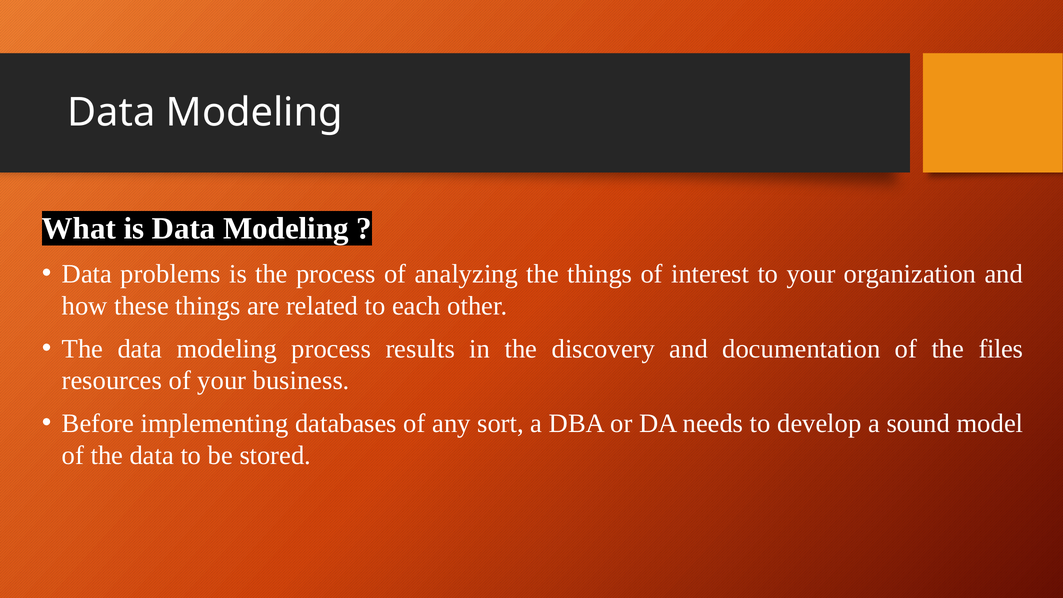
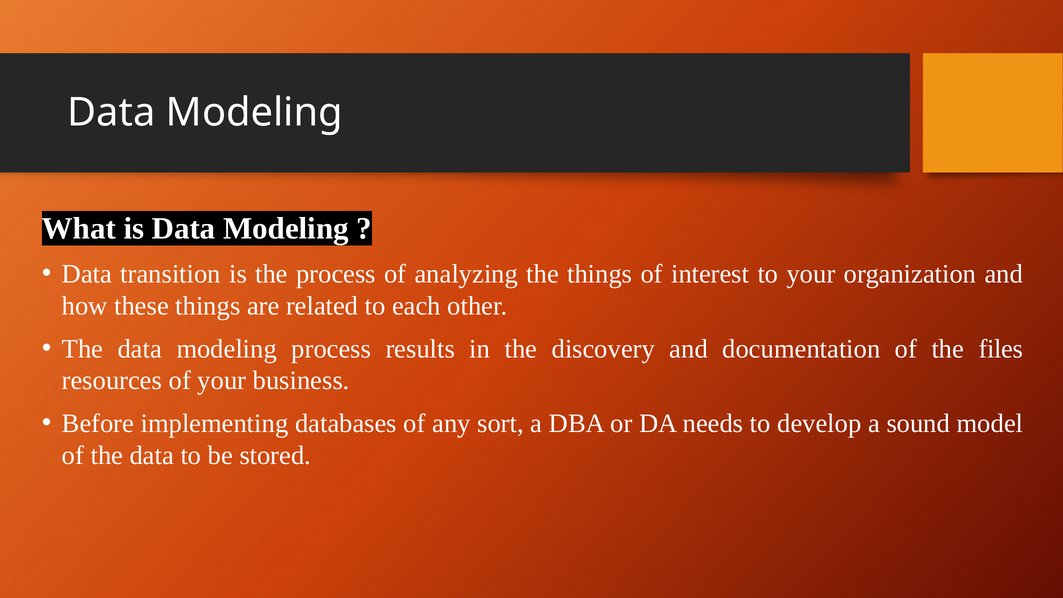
problems: problems -> transition (171, 274)
